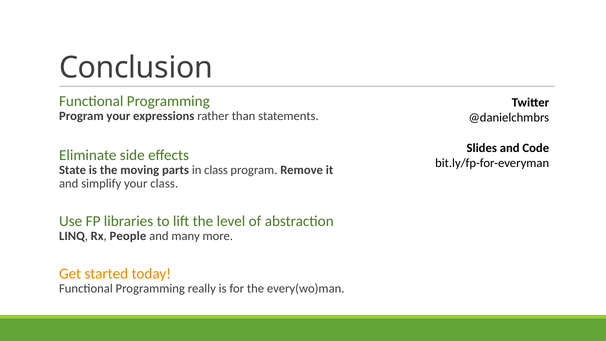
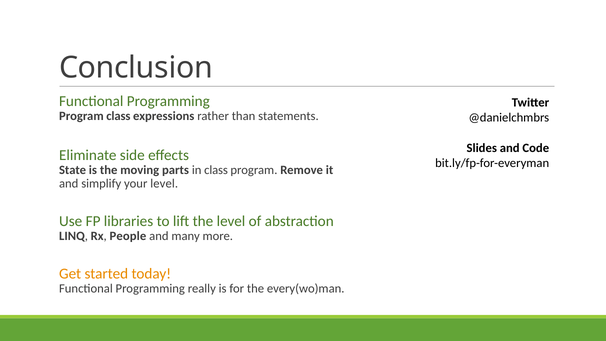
Program your: your -> class (118, 116)
your class: class -> level (164, 184)
